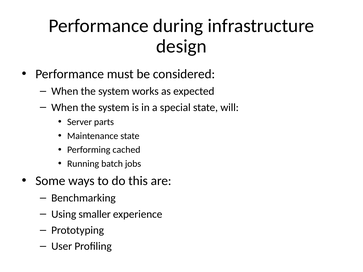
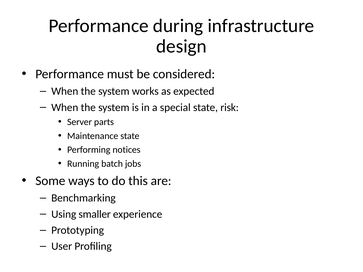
will: will -> risk (230, 107)
cached: cached -> notices (127, 150)
